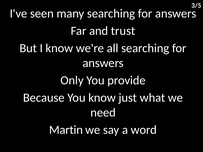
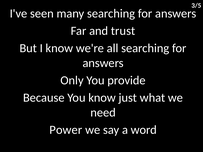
Martin: Martin -> Power (66, 130)
